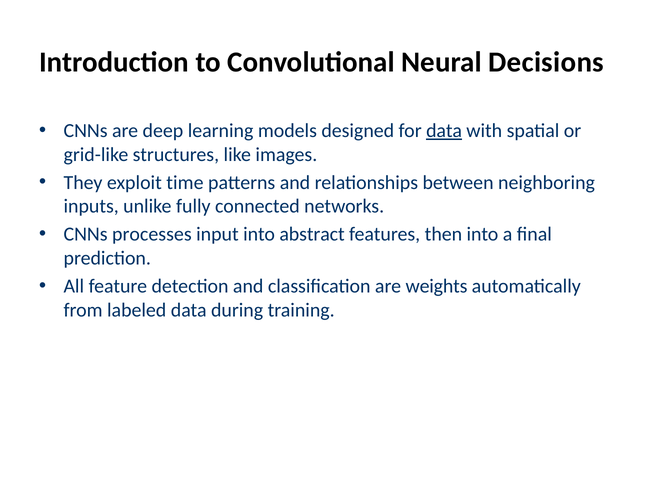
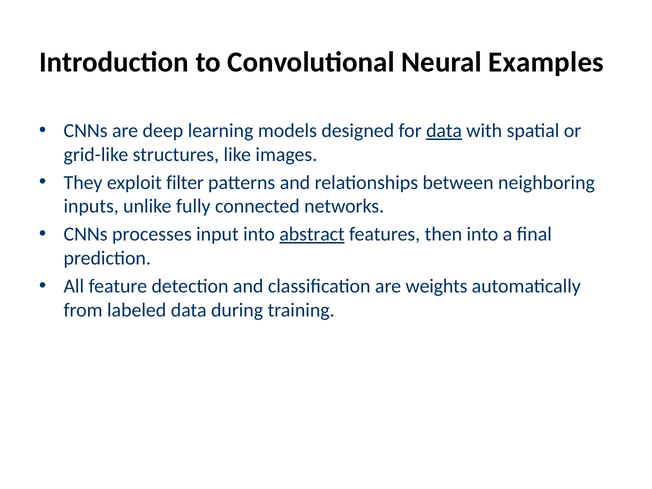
Decisions: Decisions -> Examples (546, 62)
time: time -> filter (185, 182)
abstract underline: none -> present (312, 234)
